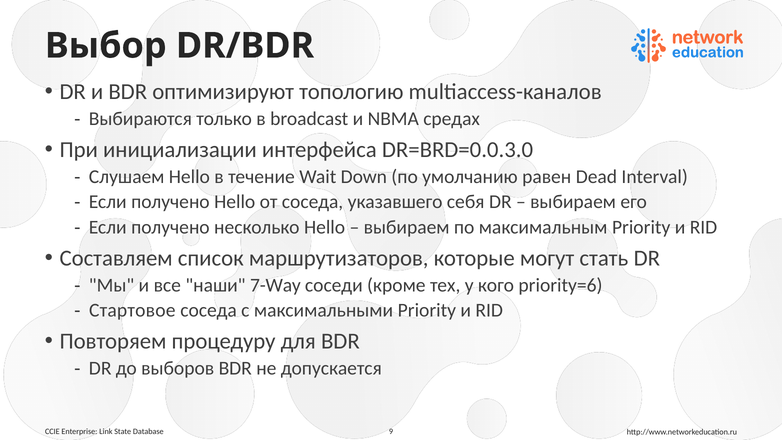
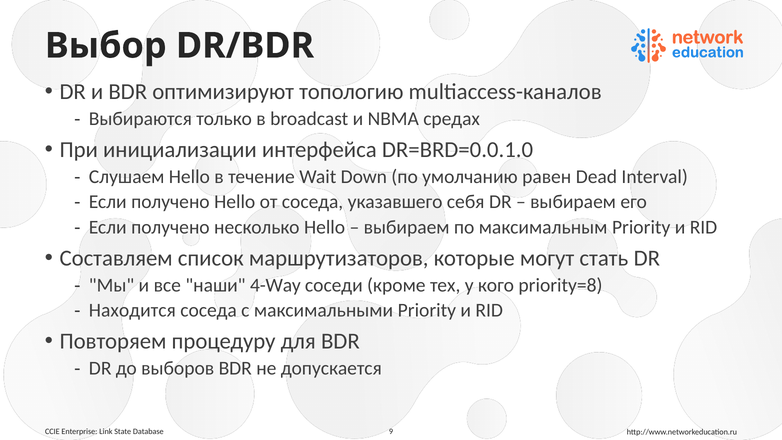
DR=BRD=0.0.3.0: DR=BRD=0.0.3.0 -> DR=BRD=0.0.1.0 (457, 150)
7-Way: 7-Way -> 4-Way (275, 285)
priority=6: priority=6 -> priority=8 (560, 285)
Стартовое: Стартовое -> Находится (132, 310)
